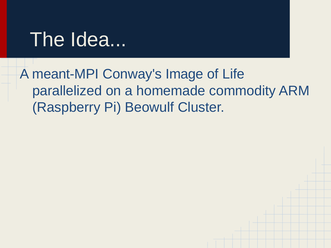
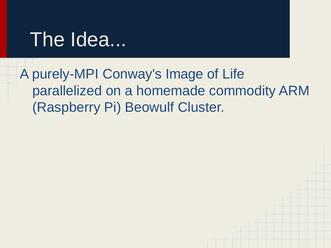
meant-MPI: meant-MPI -> purely-MPI (65, 74)
